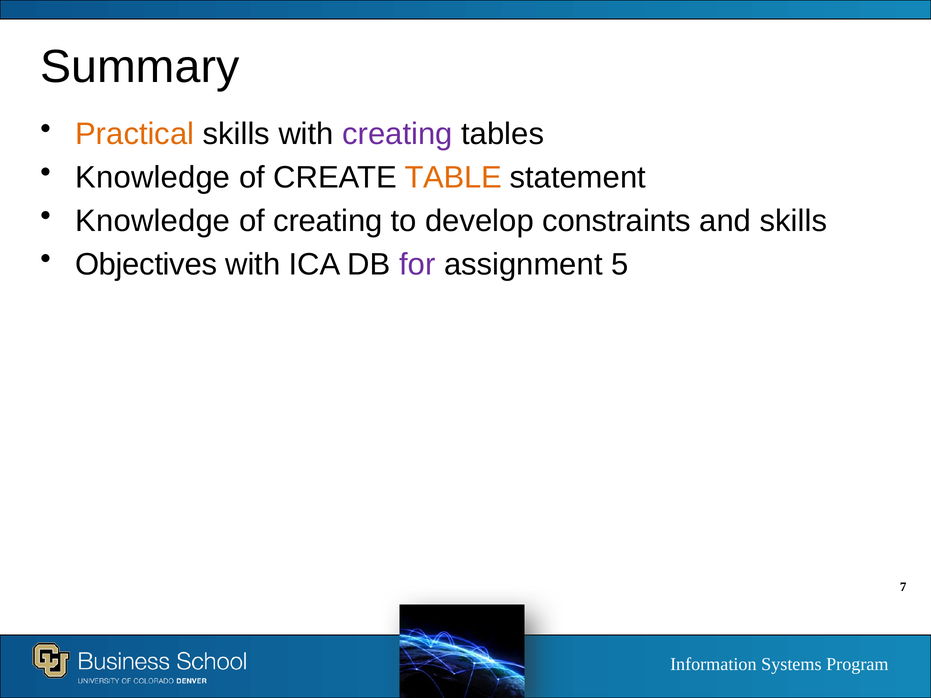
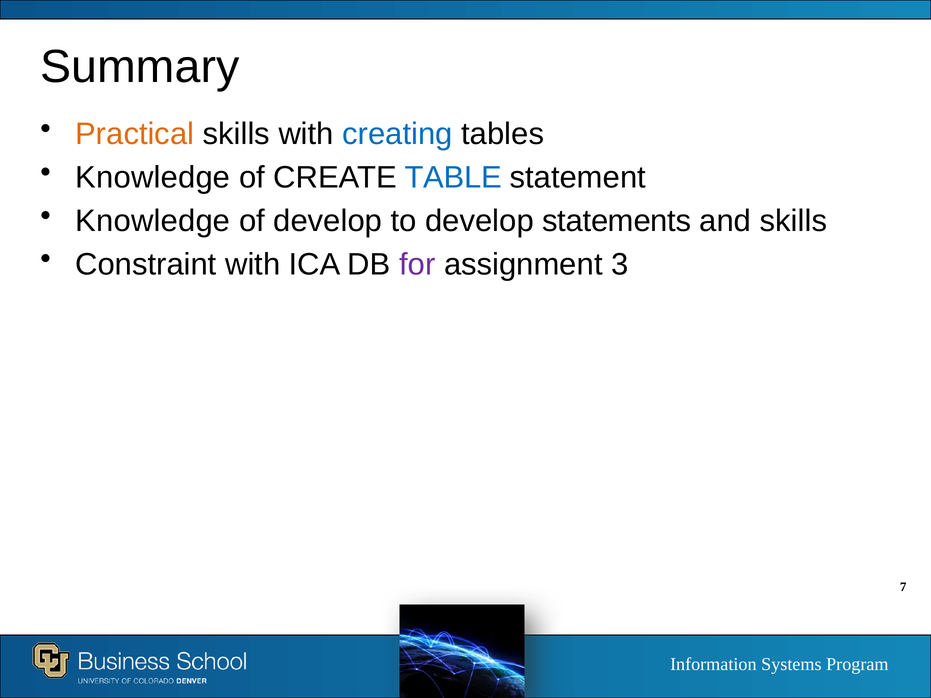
creating colour: purple -> blue (398, 134)
TABLE colour: orange -> blue (453, 177)
of creating: creating -> develop (328, 221)
constraints: constraints -> statements (617, 221)
Objectives: Objectives -> Constraint (146, 264)
5: 5 -> 3 (620, 264)
